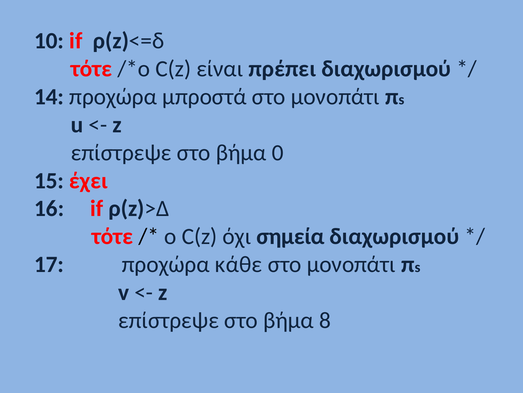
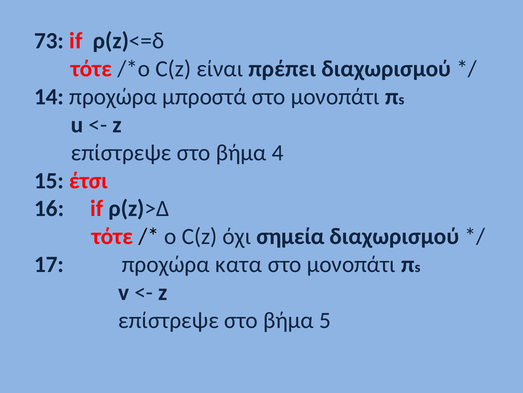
10: 10 -> 73 (49, 41)
0: 0 -> 4 (278, 152)
έχει: έχει -> έτσι (89, 180)
κάθε: κάθε -> κατα (239, 264)
8: 8 -> 5 (325, 320)
